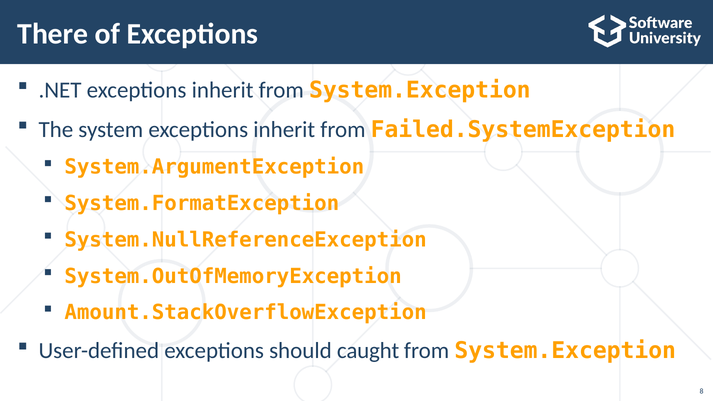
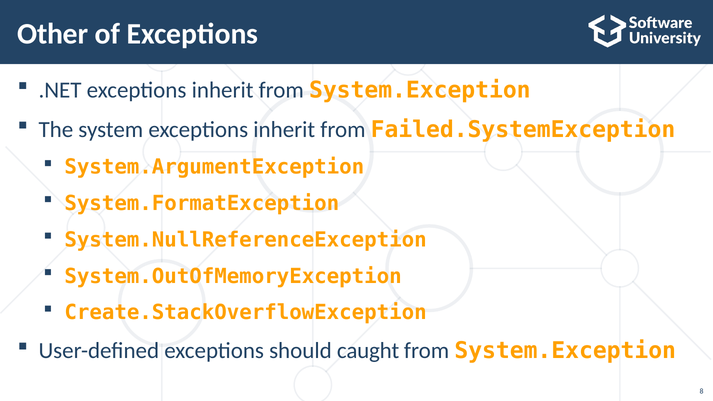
There: There -> Other (53, 34)
Amount.StackOverflowException: Amount.StackOverflowException -> Create.StackOverflowException (246, 313)
